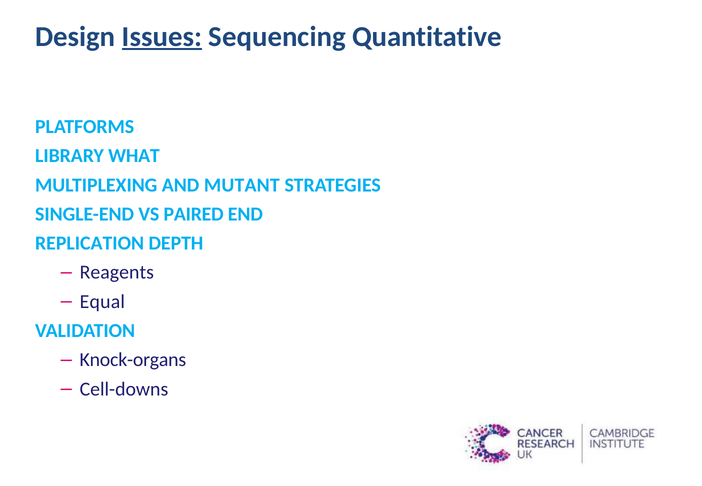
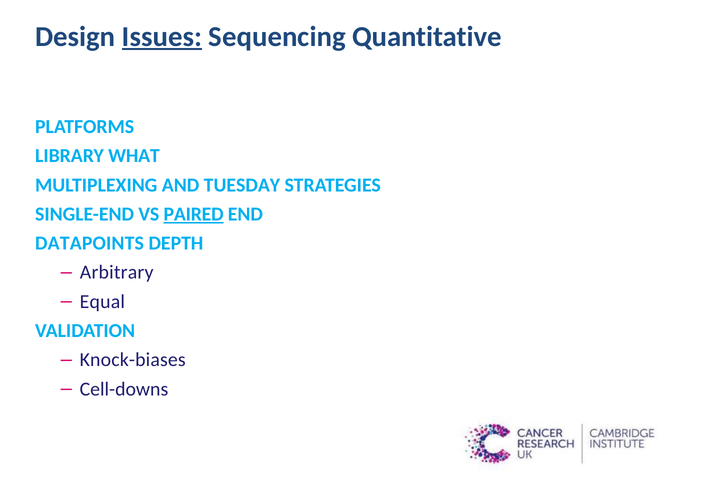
MUTANT: MUTANT -> TUESDAY (242, 185)
PAIRED underline: none -> present (194, 214)
REPLICATION: REPLICATION -> DATAPOINTS (90, 243)
Reagents: Reagents -> Arbitrary (117, 272)
Knock-organs: Knock-organs -> Knock-biases (133, 360)
